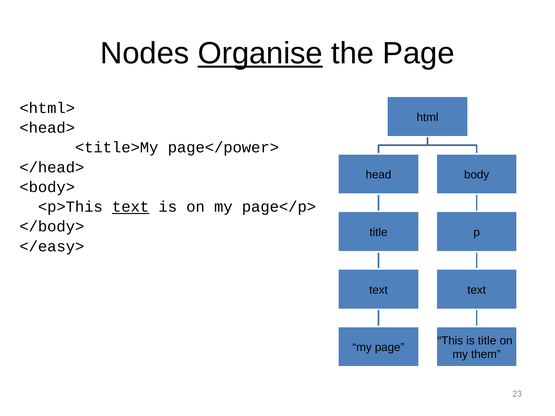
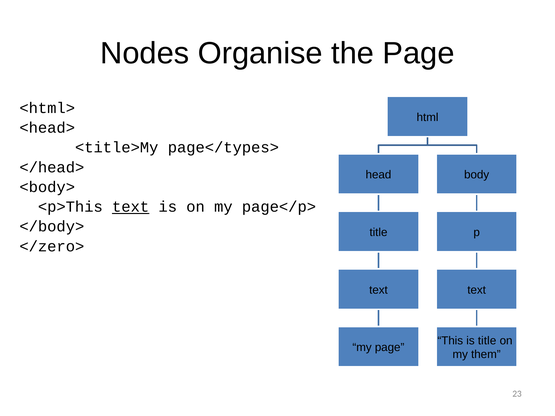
Organise underline: present -> none (260, 53)
page</power>: page</power> -> page</types> (223, 148)
</easy>: </easy> -> </zero> (52, 246)
